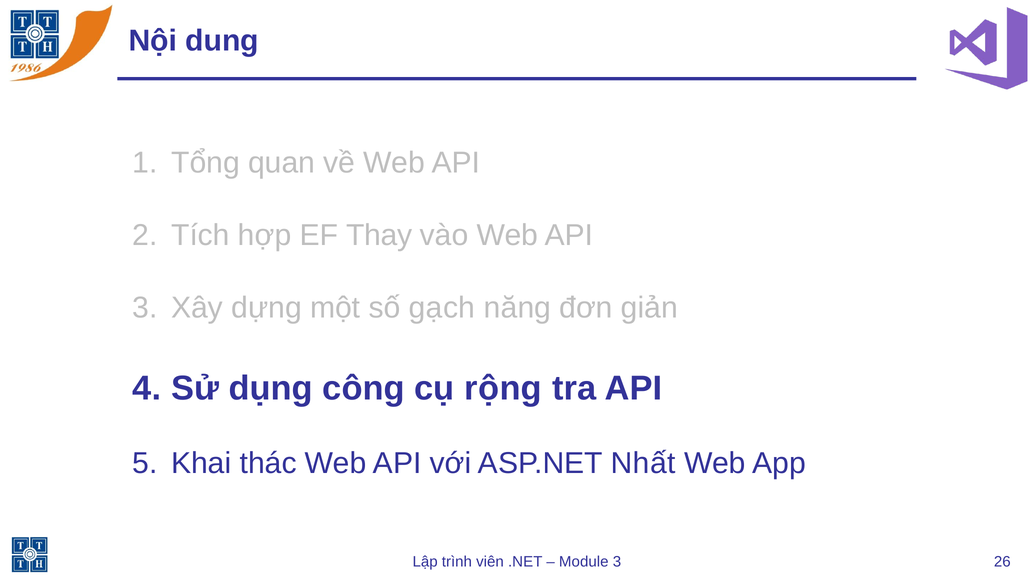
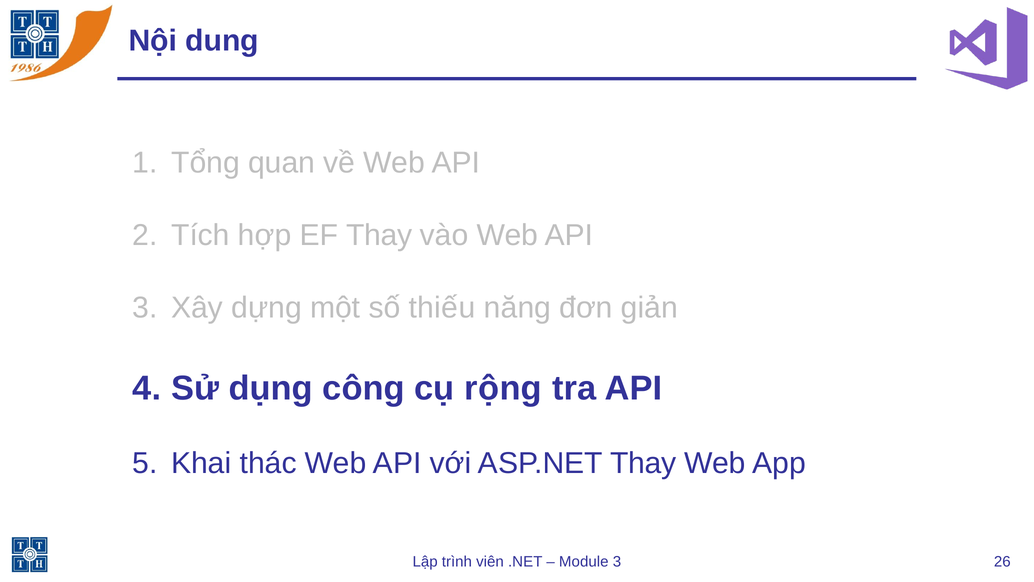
gạch: gạch -> thiếu (442, 308)
ASP.NET Nhất: Nhất -> Thay (643, 463)
